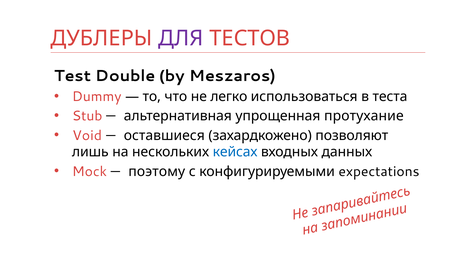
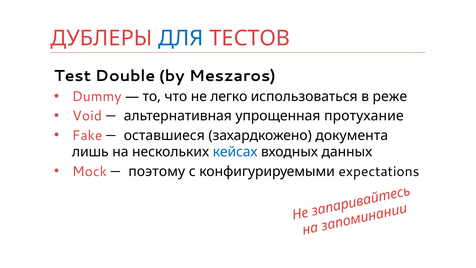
ДЛЯ colour: purple -> blue (181, 38)
теста: теста -> реже (390, 96)
Stub: Stub -> Void (87, 116)
Void: Void -> Fake (87, 135)
позволяют: позволяют -> документа (352, 135)
